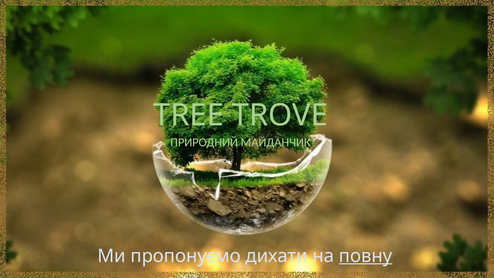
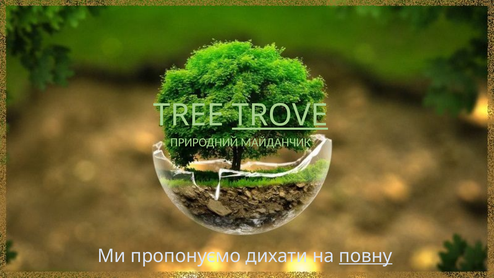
TROVE underline: none -> present (280, 115)
